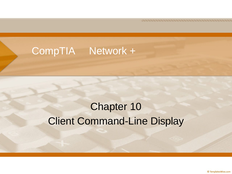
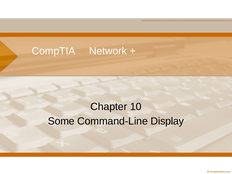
Client: Client -> Some (61, 121)
